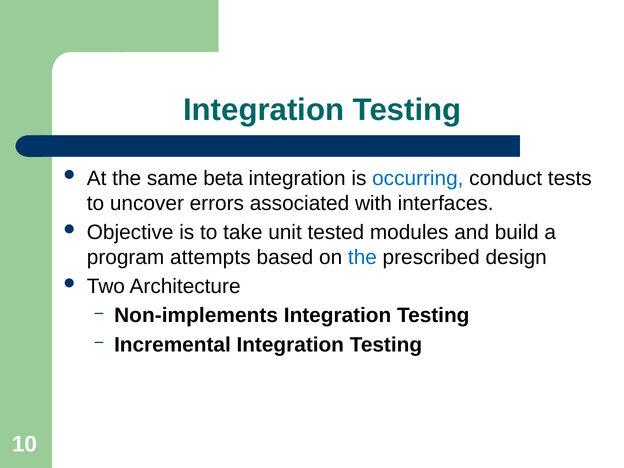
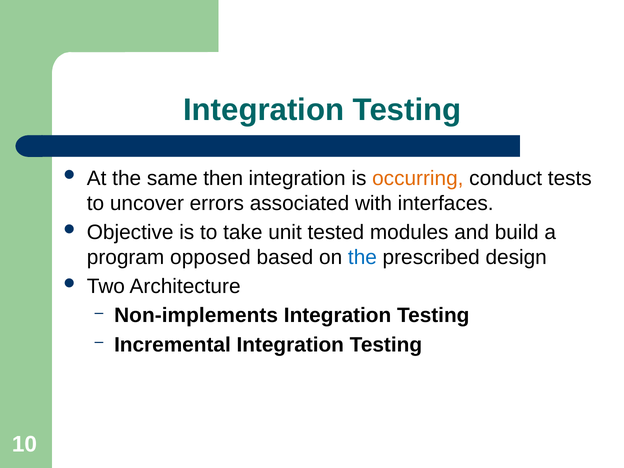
beta: beta -> then (223, 178)
occurring colour: blue -> orange (418, 178)
attempts: attempts -> opposed (210, 257)
